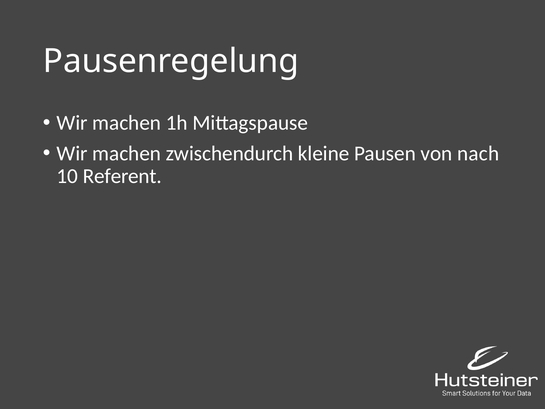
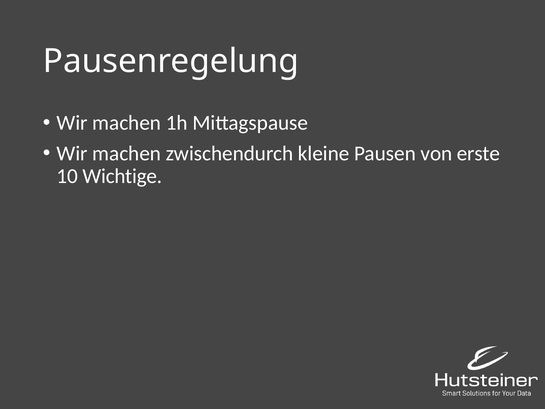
nach: nach -> erste (478, 153)
Referent: Referent -> Wichtige (122, 176)
